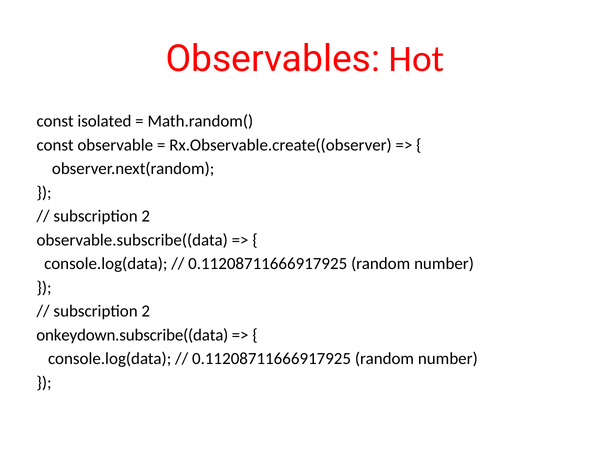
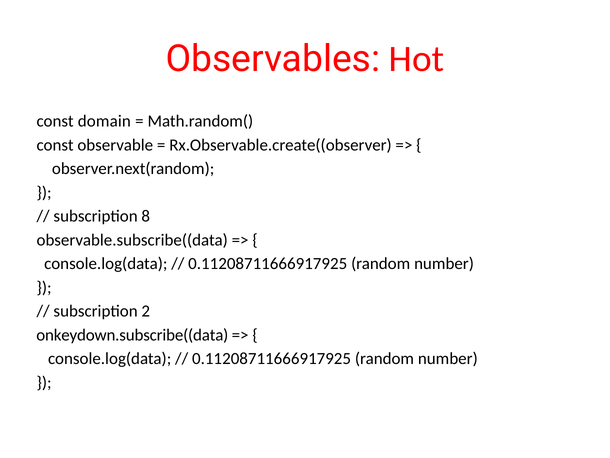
isolated: isolated -> domain (104, 121)
2: 2 -> 8 (146, 216)
